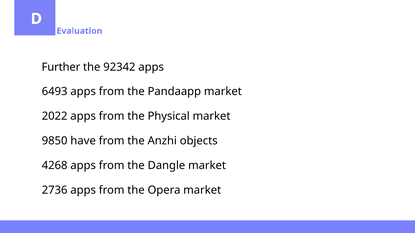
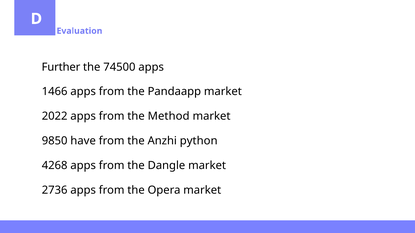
92342: 92342 -> 74500 (119, 67)
6493: 6493 -> 1466 (55, 92)
Physical: Physical -> Method (169, 116)
objects: objects -> python (199, 141)
